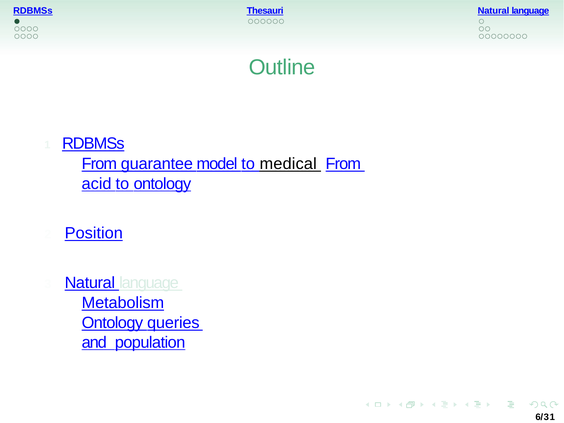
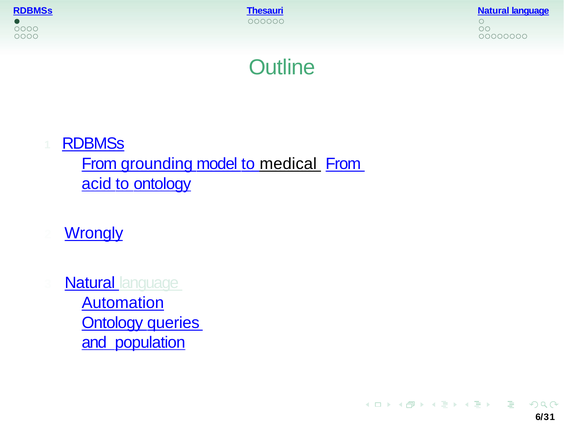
guarantee: guarantee -> grounding (157, 164)
Position: Position -> Wrongly (94, 233)
Metabolism: Metabolism -> Automation (123, 303)
